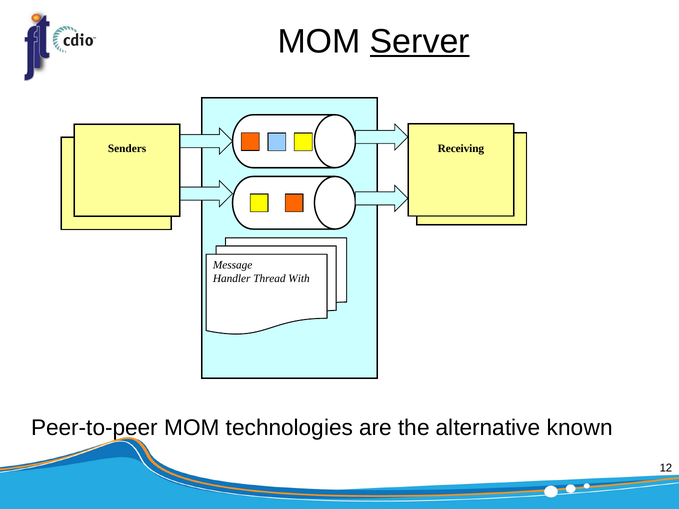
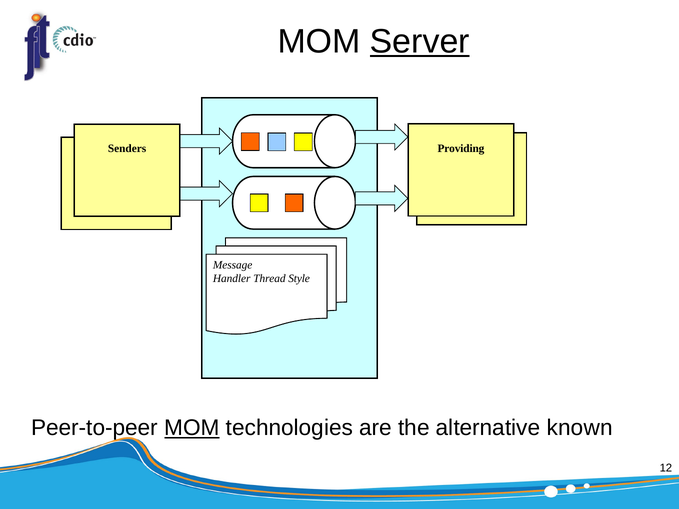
Receiving: Receiving -> Providing (461, 148)
With: With -> Style (299, 279)
MOM underline: none -> present (192, 428)
